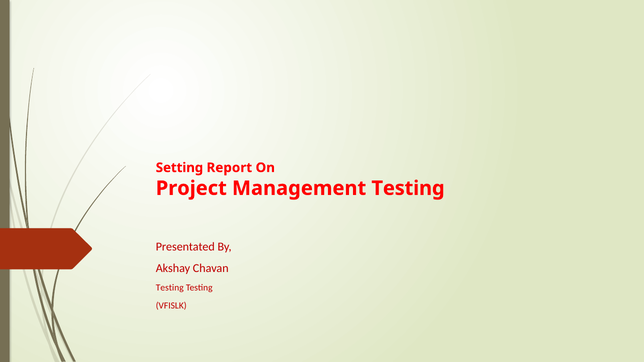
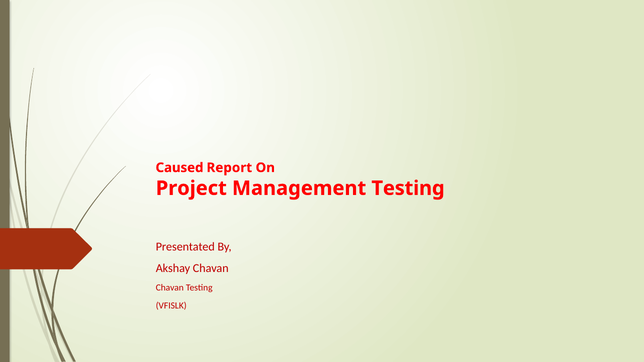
Setting: Setting -> Caused (179, 168)
Testing: Testing -> Chavan (170, 288)
